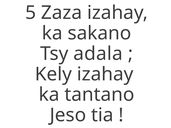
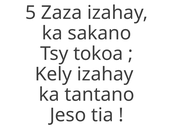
adala: adala -> tokoa (98, 54)
